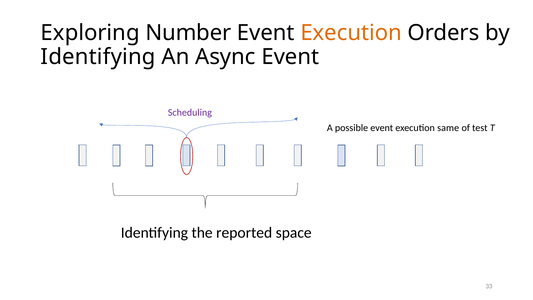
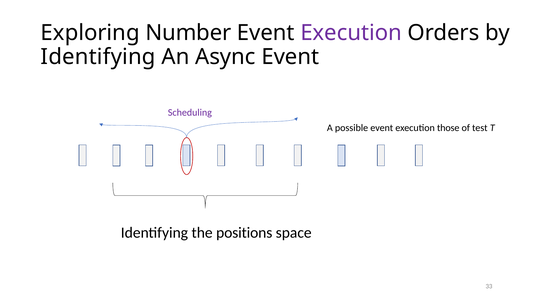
Execution colour: orange -> purple (351, 33)
same: same -> those (448, 128)
reported: reported -> positions (244, 232)
